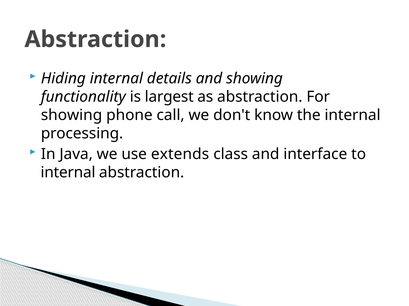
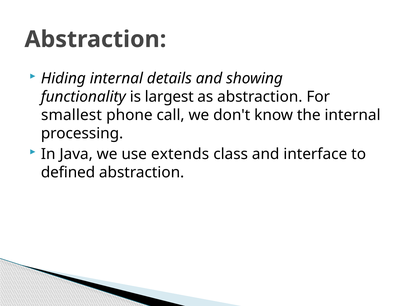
showing: showing -> smallest (71, 115)
internal: internal -> defined (68, 173)
